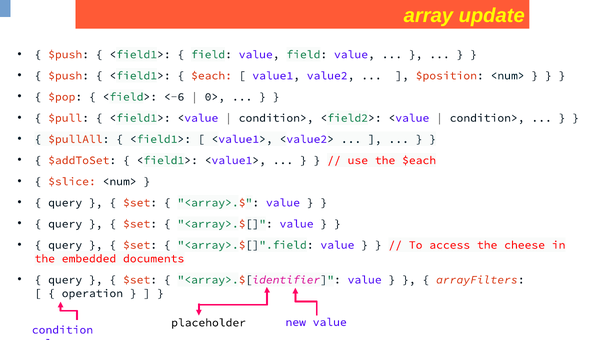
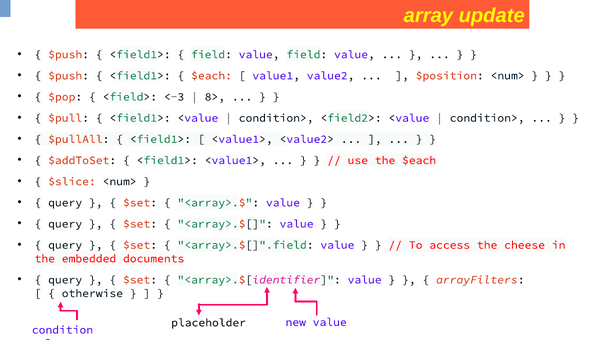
<-6: <-6 -> <-3 (174, 97)
0>: 0> -> 8> (215, 97)
operation: operation -> otherwise (92, 294)
